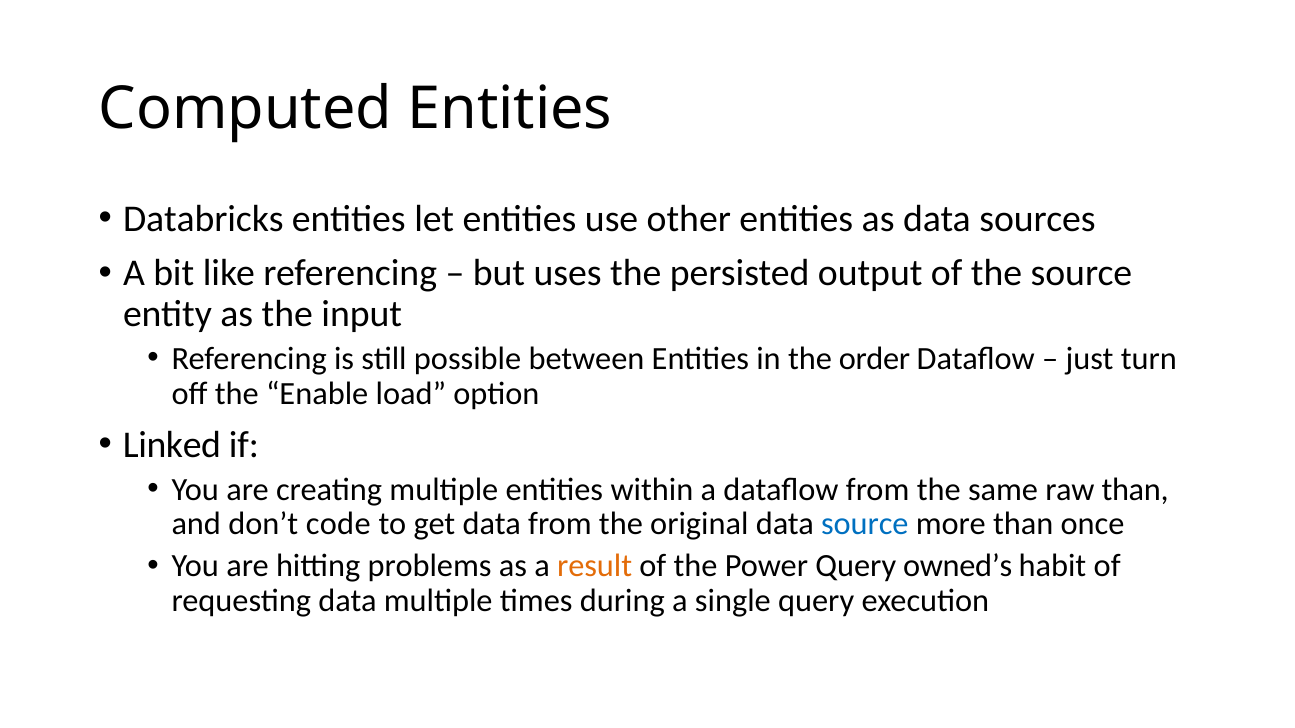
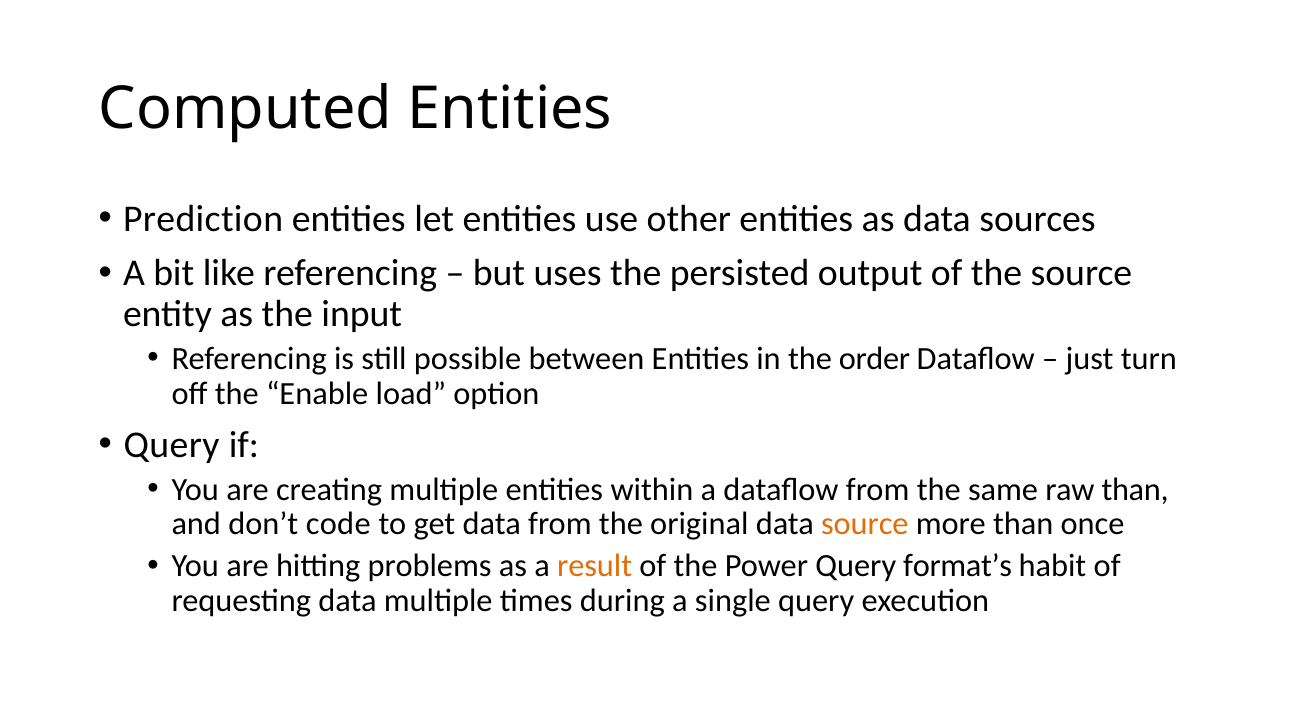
Databricks: Databricks -> Prediction (203, 219)
Linked: Linked -> Query (172, 445)
source colour: blue -> orange (865, 525)
owned’s: owned’s -> format’s (958, 566)
